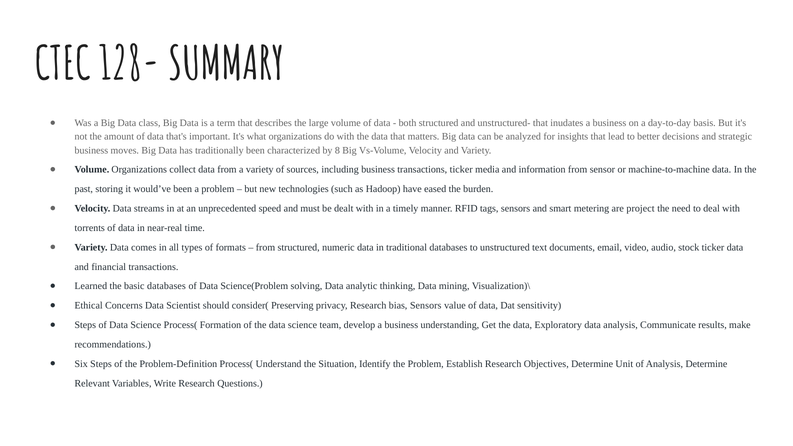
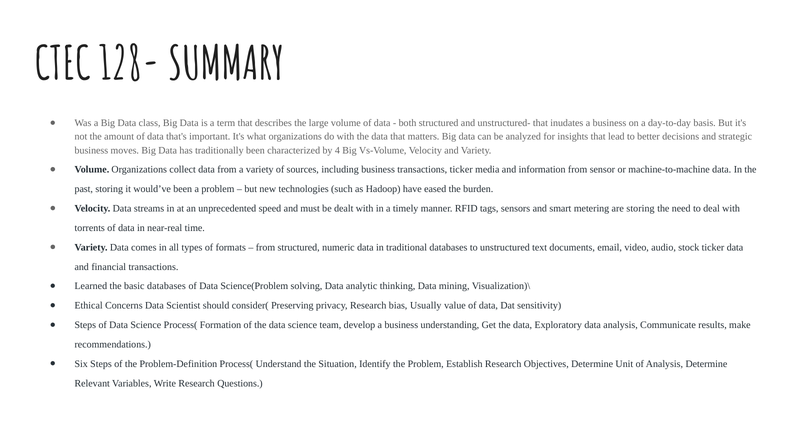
8: 8 -> 4 (337, 150)
are project: project -> storing (641, 209)
bias Sensors: Sensors -> Usually (426, 306)
